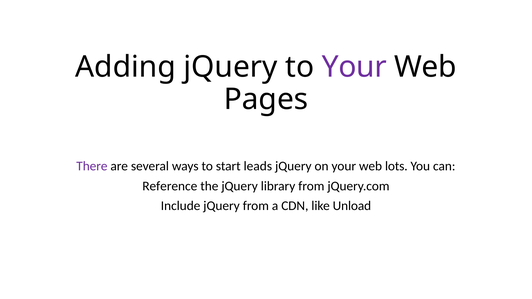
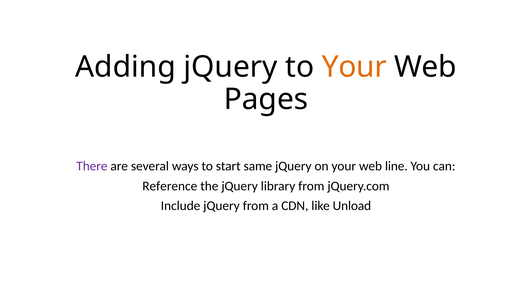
Your colour: purple -> orange (354, 67)
leads: leads -> same (258, 166)
lots: lots -> line (396, 166)
